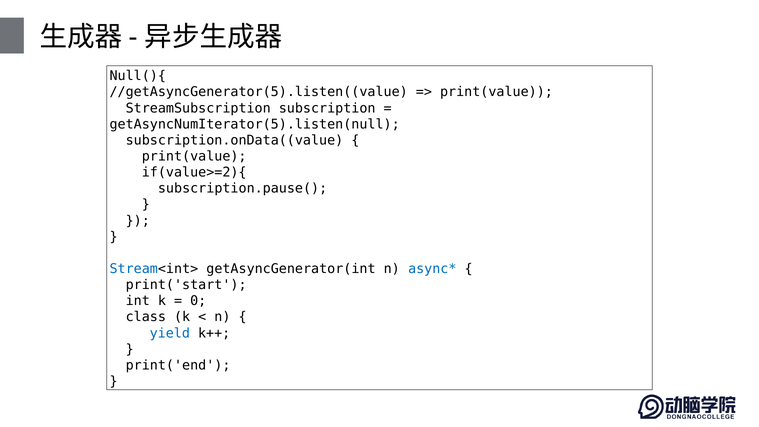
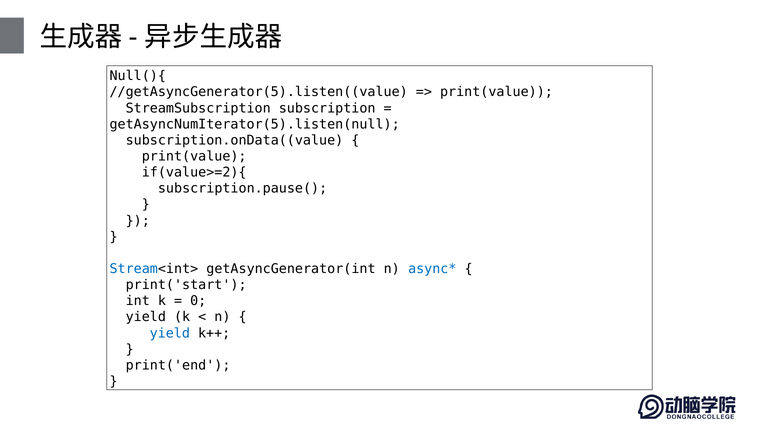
class: class -> yield (146, 317)
